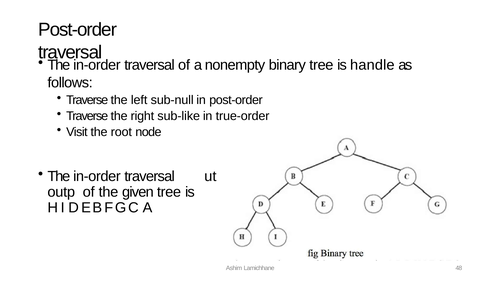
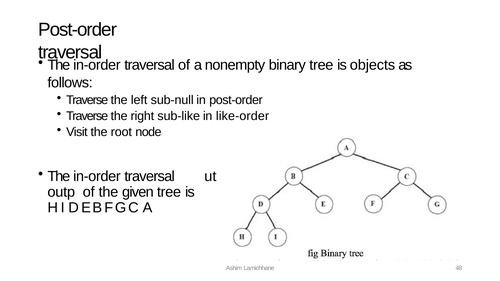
handle: handle -> objects (372, 65)
true-order: true-order -> like-order (242, 116)
